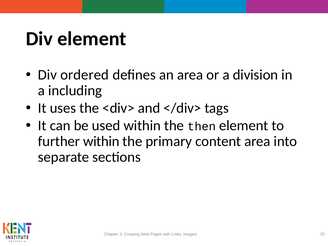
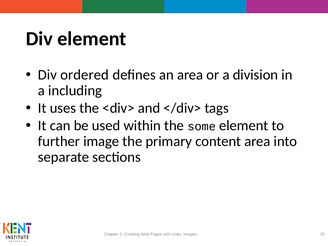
then: then -> some (202, 126)
further within: within -> image (101, 141)
